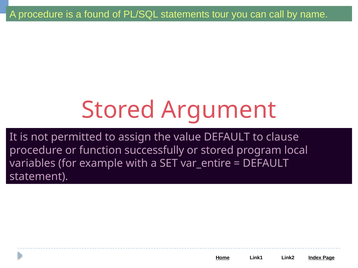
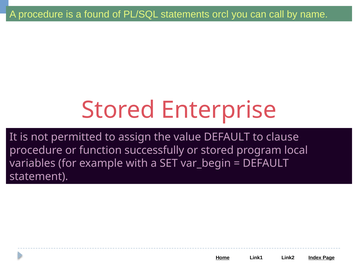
tour: tour -> orcl (220, 14)
Argument: Argument -> Enterprise (219, 110)
var_entire: var_entire -> var_begin (206, 164)
